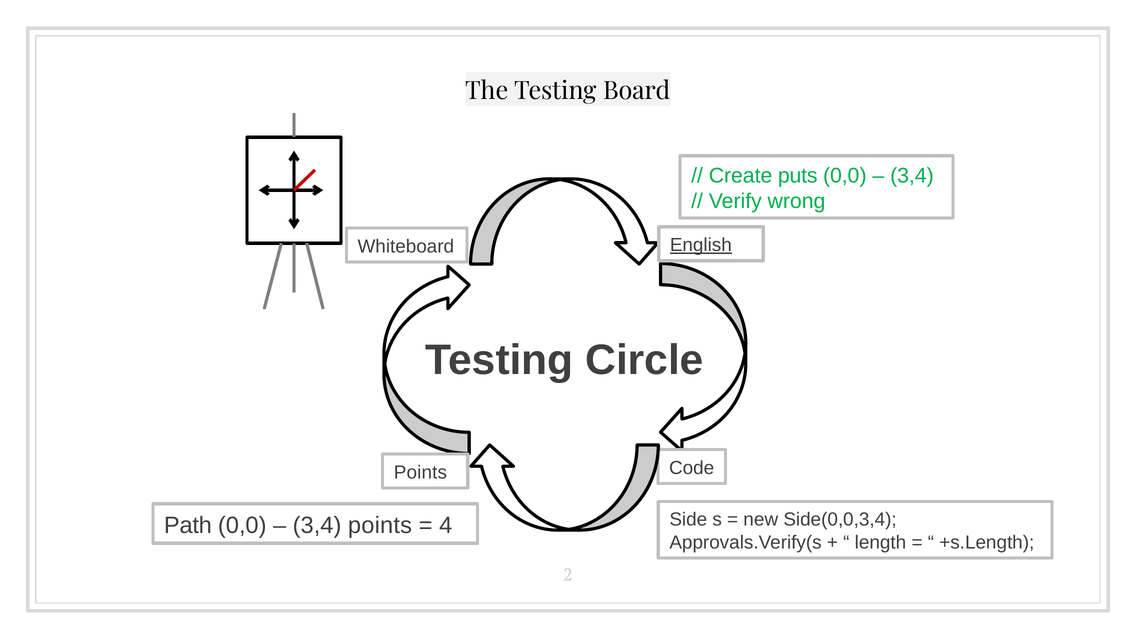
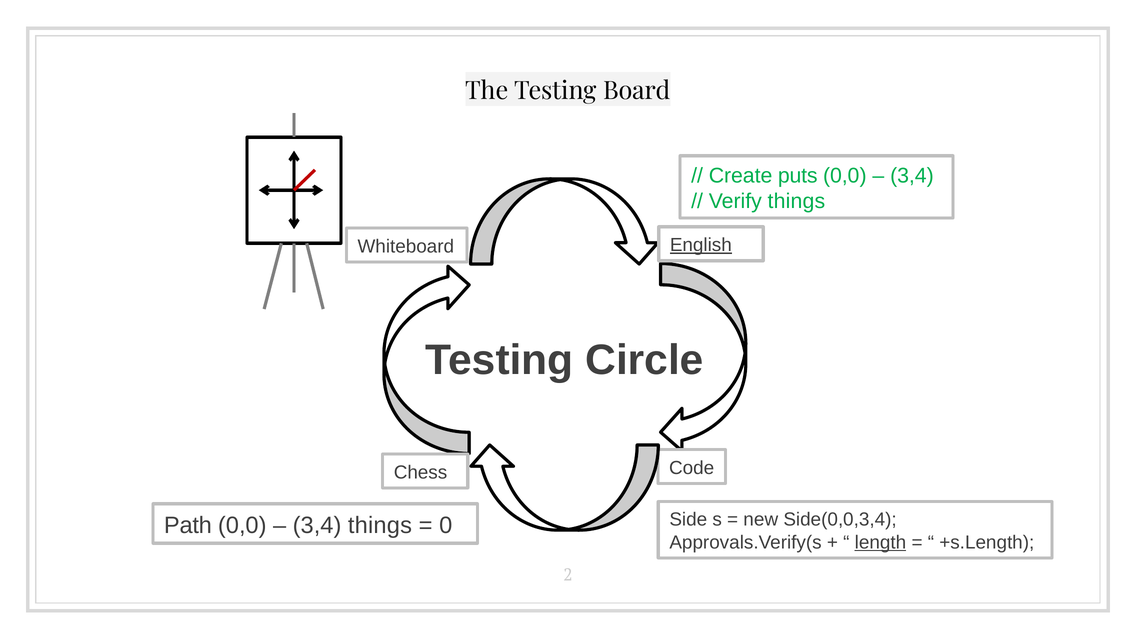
Verify wrong: wrong -> things (796, 201)
Points: Points -> Chess (421, 472)
3,4 points: points -> things (380, 525)
4: 4 -> 0 (446, 525)
length underline: none -> present (880, 542)
